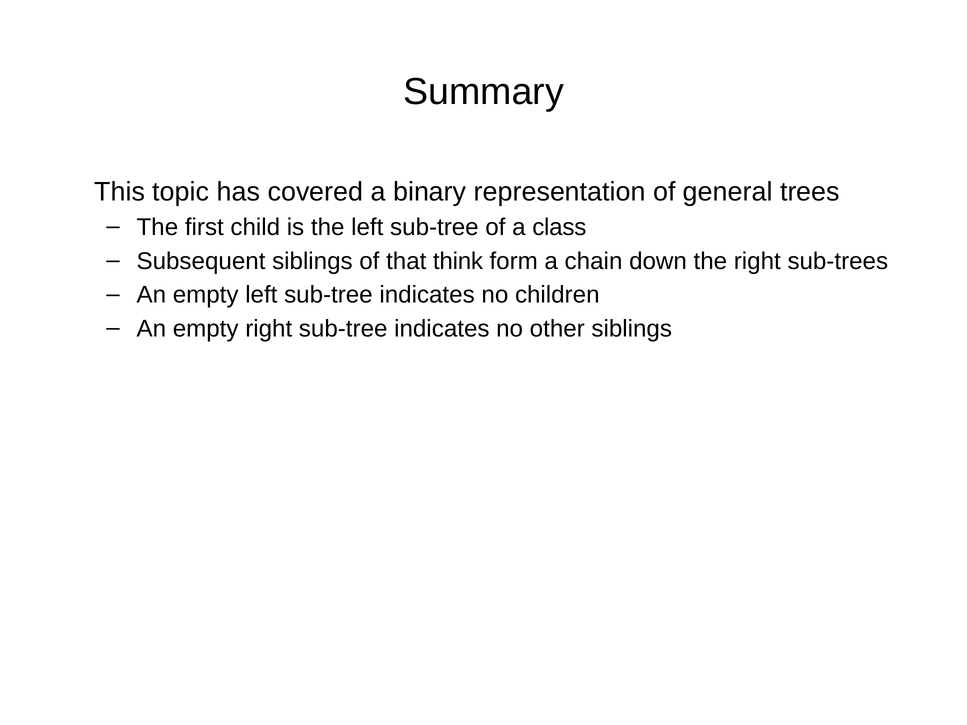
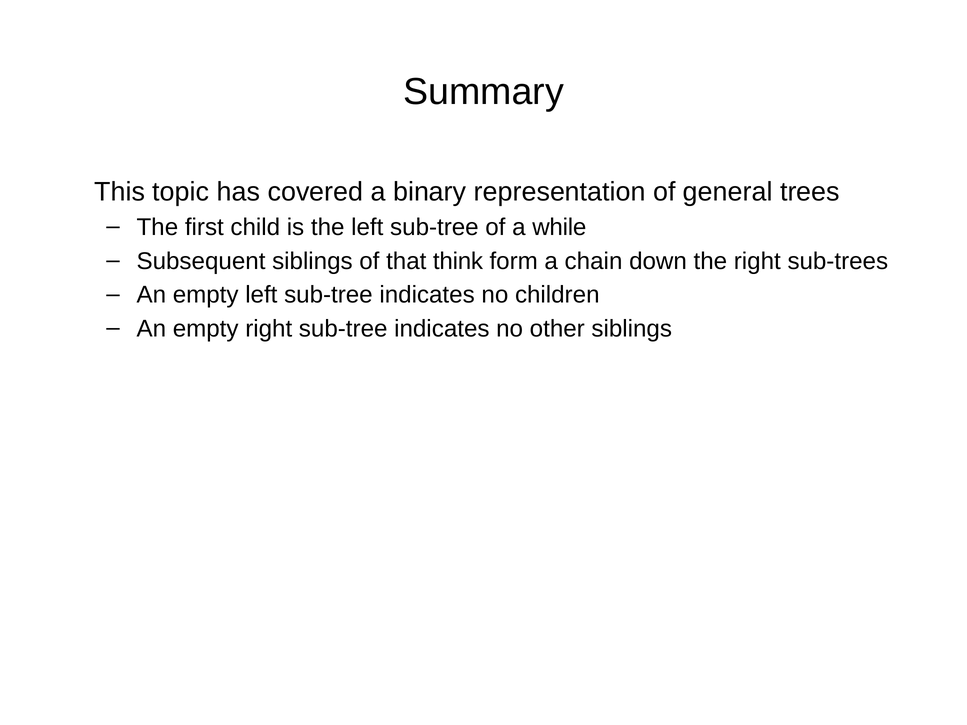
class: class -> while (559, 227)
